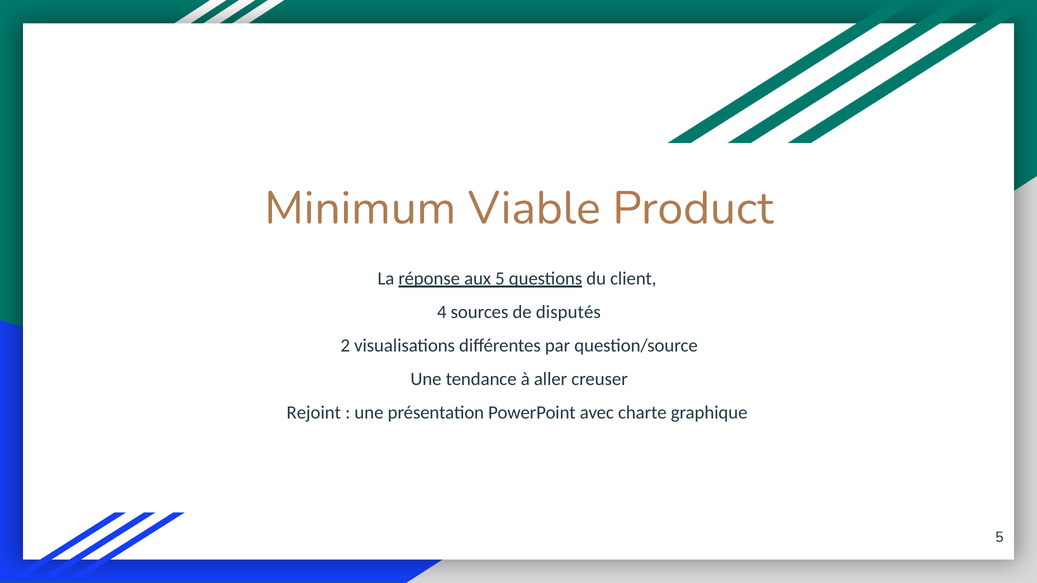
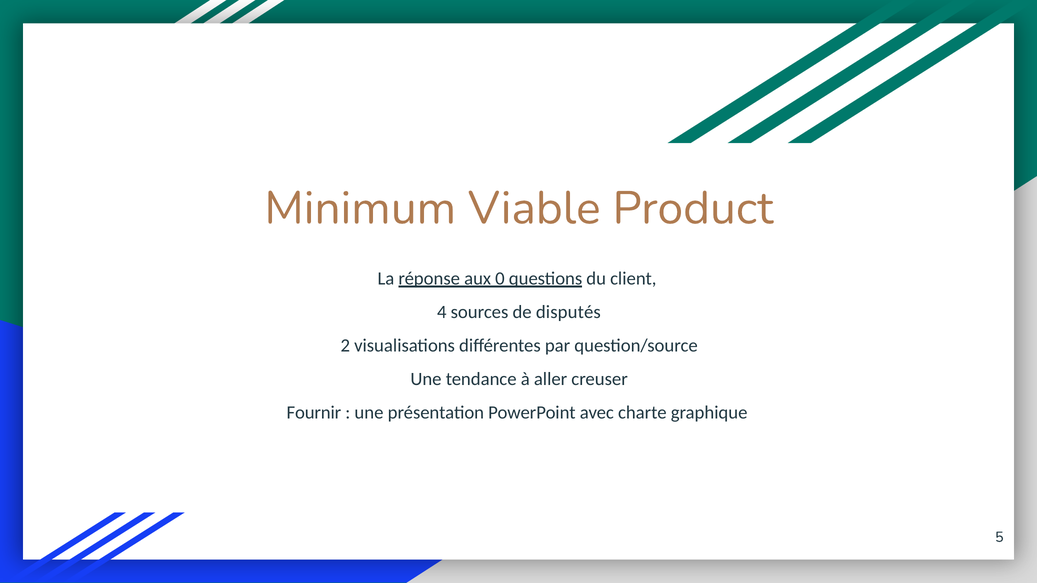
aux 5: 5 -> 0 (500, 279)
Rejoint: Rejoint -> Fournir (314, 413)
